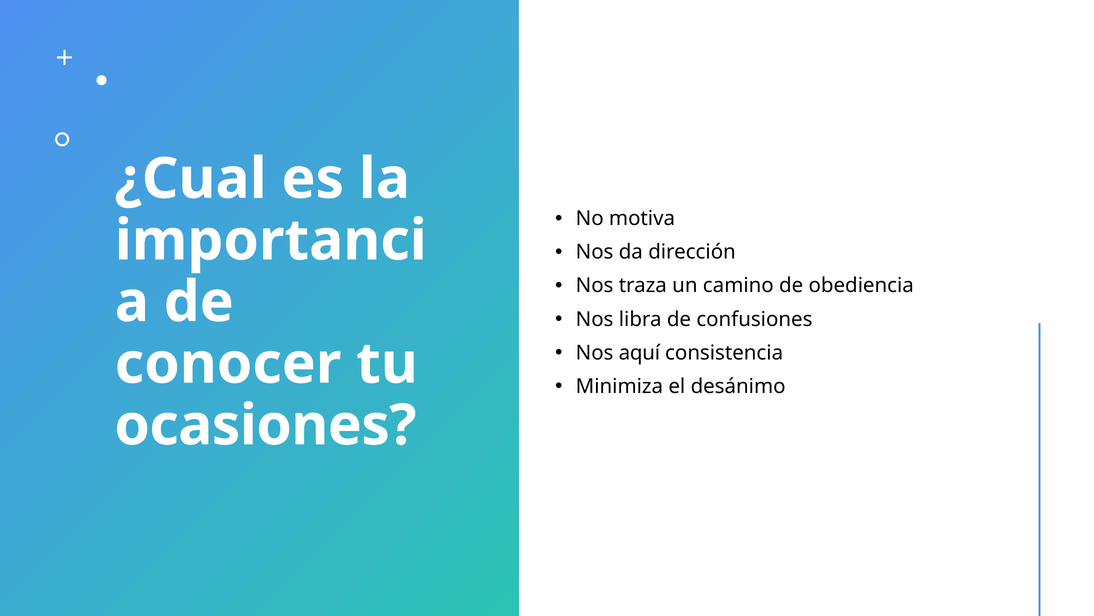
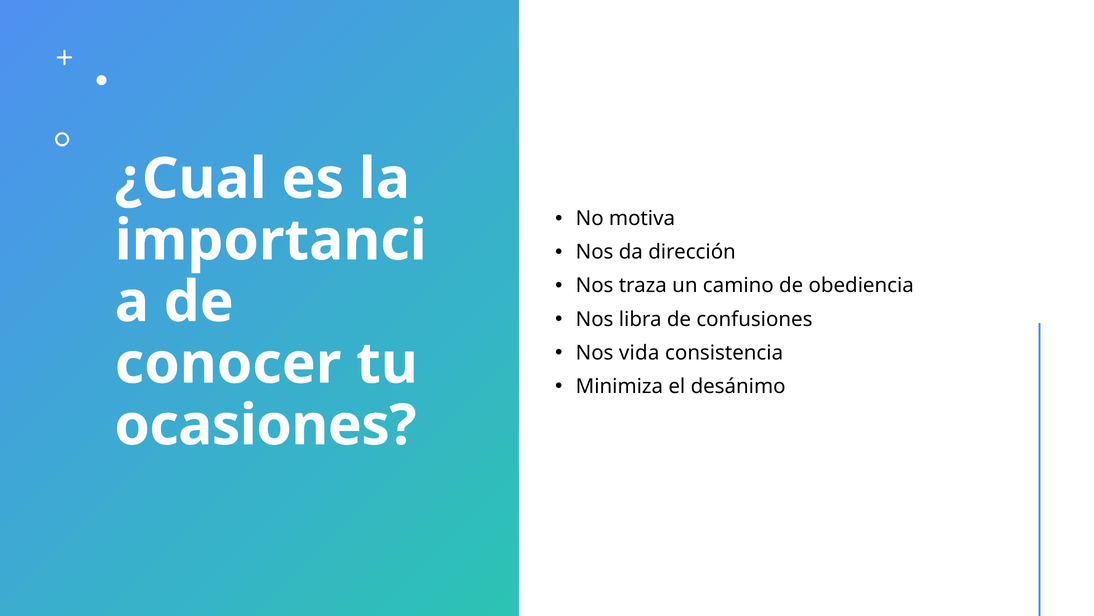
aquí: aquí -> vida (639, 353)
